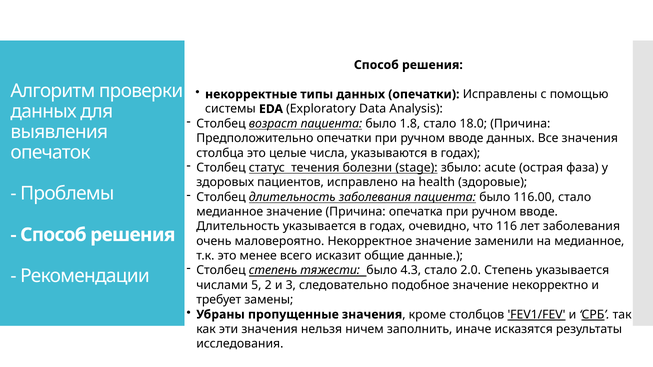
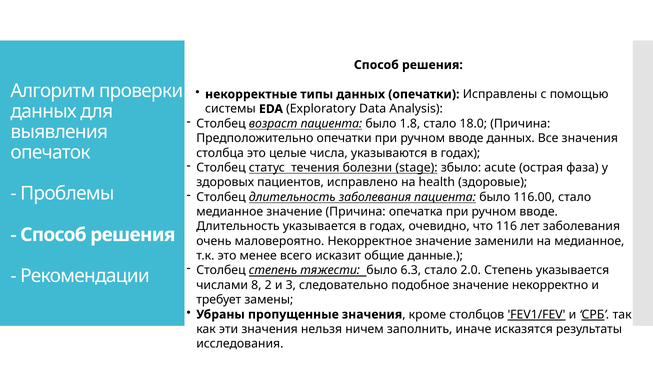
4.3: 4.3 -> 6.3 (411, 271)
5: 5 -> 8 (256, 285)
